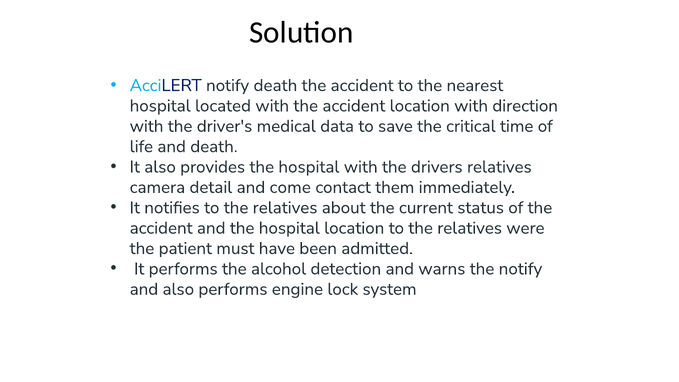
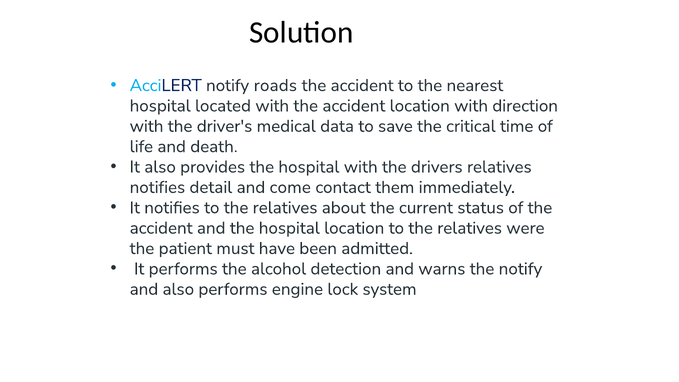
notify death: death -> roads (275, 85)
camera: camera -> notifies (157, 187)
